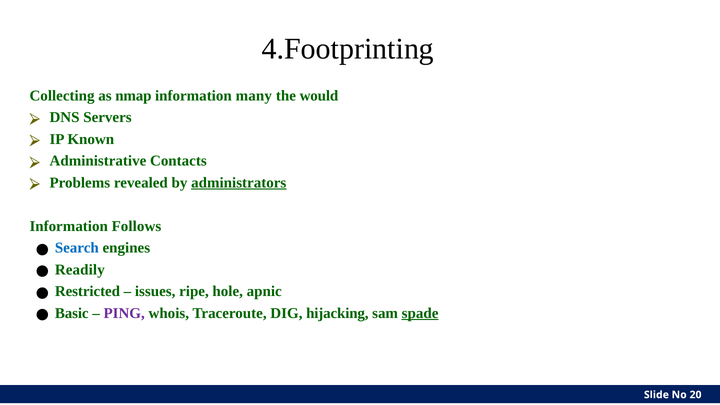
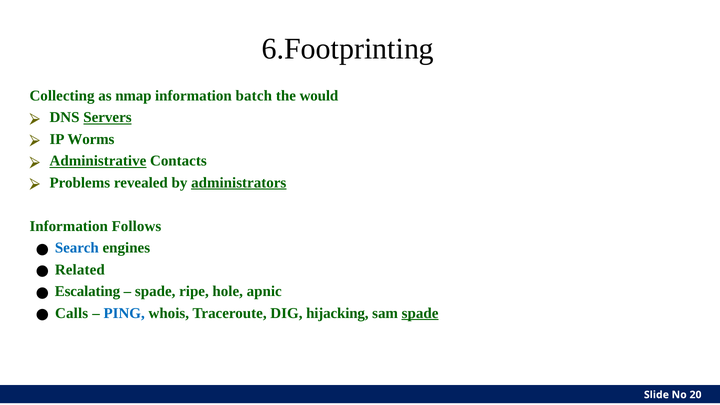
4.Footprinting: 4.Footprinting -> 6.Footprinting (348, 49)
many: many -> batch (254, 96)
Servers underline: none -> present (107, 117)
Known: Known -> Worms (91, 139)
Administrative underline: none -> present (98, 161)
Readily: Readily -> Related (80, 270)
Restricted: Restricted -> Escalating (87, 291)
issues: issues -> spade (155, 291)
Basic: Basic -> Calls (72, 313)
PING colour: purple -> blue (124, 313)
